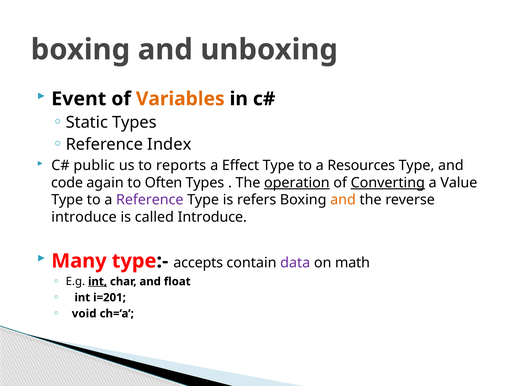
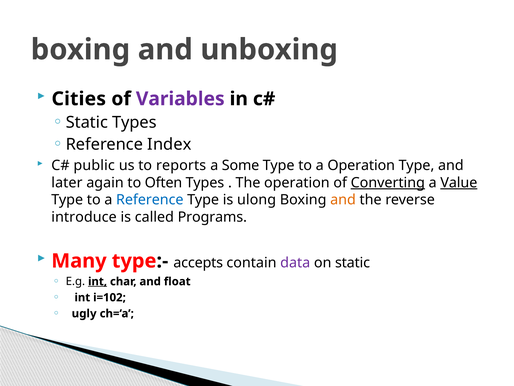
Event: Event -> Cities (79, 99)
Variables colour: orange -> purple (180, 99)
Effect: Effect -> Some (241, 165)
a Resources: Resources -> Operation (361, 165)
code: code -> later (67, 183)
operation underline: present -> none (297, 183)
Value underline: none -> present (459, 183)
Reference colour: purple -> blue (150, 200)
refers: refers -> ulong (257, 200)
called Introduce: Introduce -> Programs (212, 217)
on math: math -> static (353, 262)
i=201: i=201 -> i=102 (110, 297)
void: void -> ugly (84, 313)
